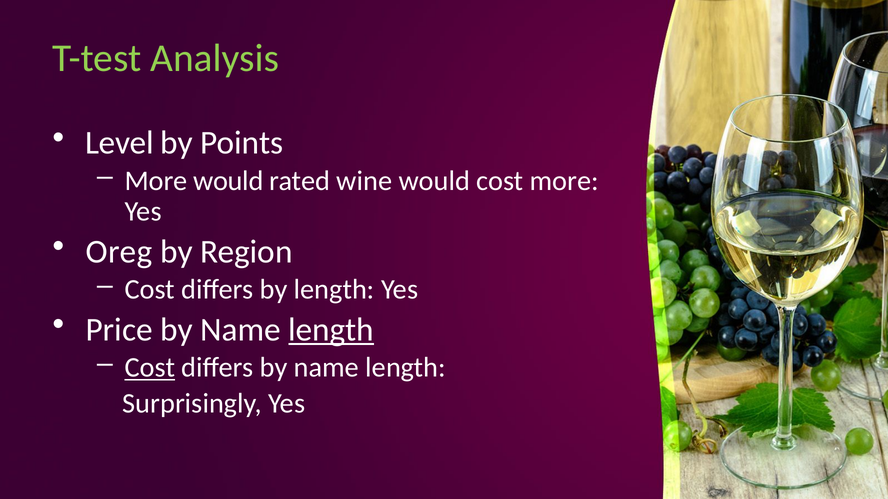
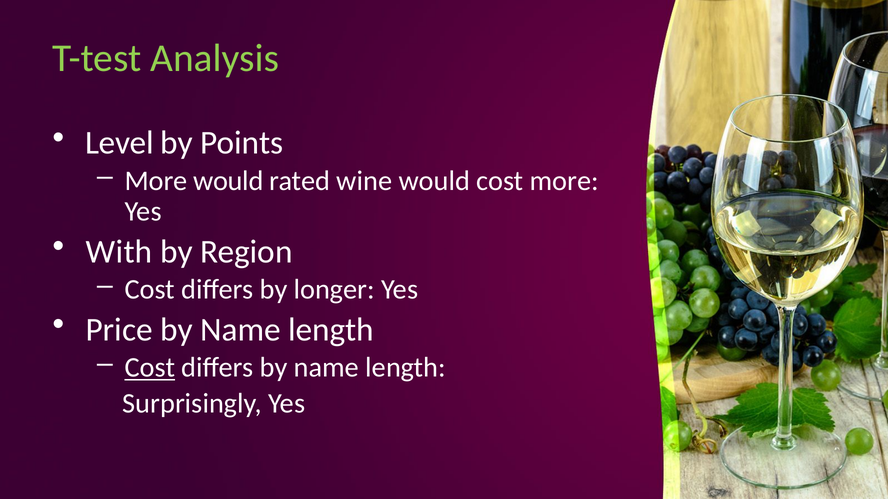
Oreg: Oreg -> With (119, 252)
by length: length -> longer (334, 290)
length underline: present -> none (331, 330)
